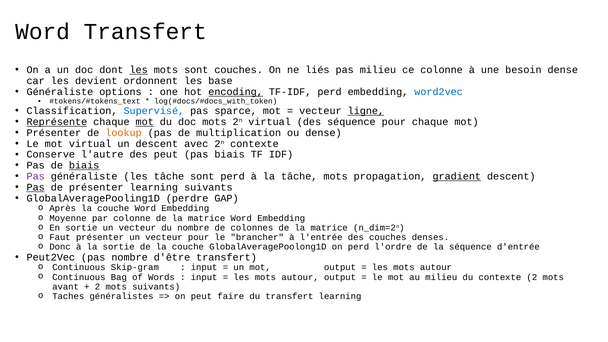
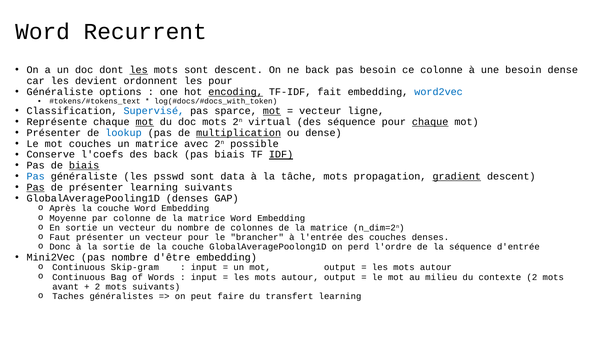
Word Transfert: Transfert -> Recurrent (145, 32)
sont couches: couches -> descent (239, 70)
ne liés: liés -> back (317, 70)
pas milieu: milieu -> besoin (378, 70)
les base: base -> pour (220, 81)
TF-IDF perd: perd -> fait (330, 92)
mot underline: none -> present (272, 111)
ligne underline: present -> none (366, 111)
Représente underline: present -> none (57, 122)
chaque underline: none -> present (430, 122)
lookup colour: orange -> blue (124, 133)
multiplication underline: none -> present (239, 133)
mot virtual: virtual -> couches (90, 144)
un descent: descent -> matrice (157, 144)
2n contexte: contexte -> possible (254, 144)
l'autre: l'autre -> l'coefs (102, 155)
des peut: peut -> back (166, 155)
IDF underline: none -> present (281, 155)
Pas colour: purple -> blue (36, 176)
les tâche: tâche -> psswd (169, 176)
sont perd: perd -> data (233, 176)
GlobalAveragePooling1D perdre: perdre -> denses (187, 198)
Peut2Vec: Peut2Vec -> Mini2Vec (51, 257)
d'être transfert: transfert -> embedding (227, 257)
